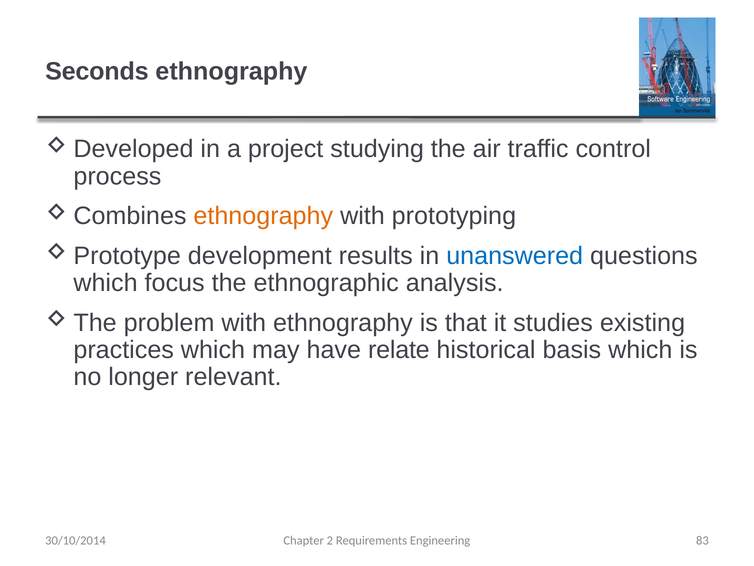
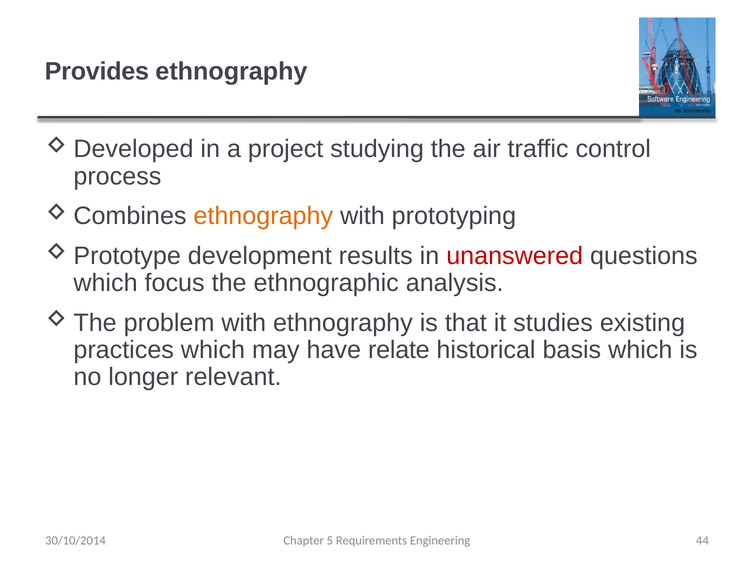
Seconds: Seconds -> Provides (97, 72)
unanswered colour: blue -> red (515, 256)
2: 2 -> 5 (330, 540)
83: 83 -> 44 (702, 540)
